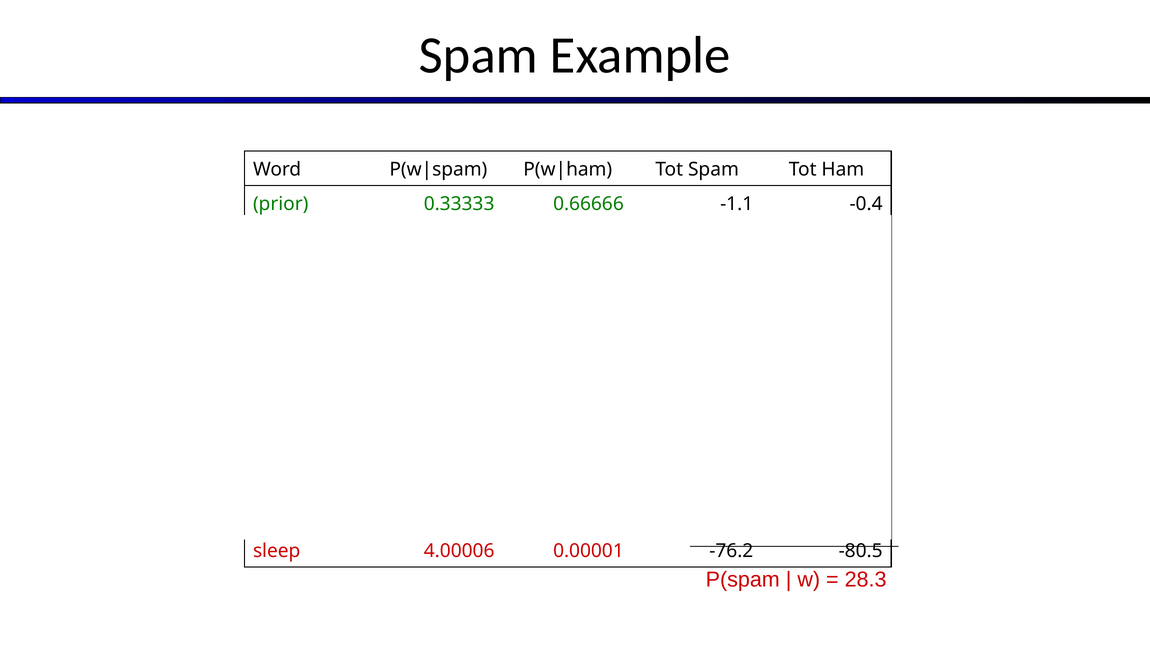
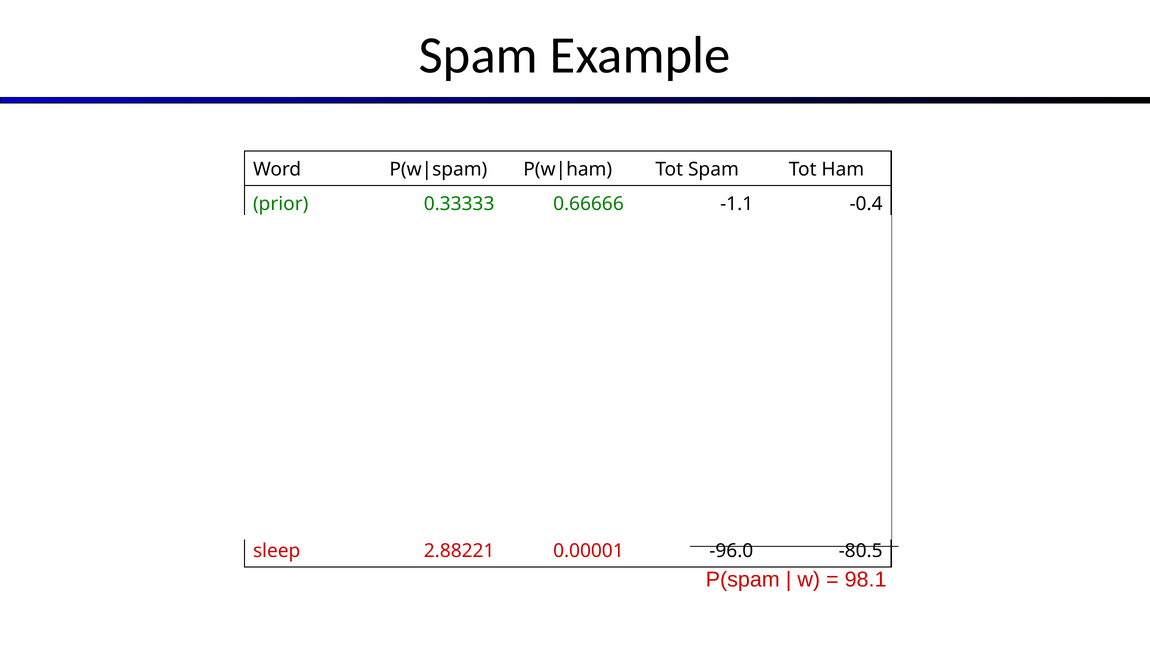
4.00006: 4.00006 -> 2.88221 (459, 551)
-76.2: -76.2 -> -96.0 (731, 551)
28.3: 28.3 -> 98.1 (866, 579)
